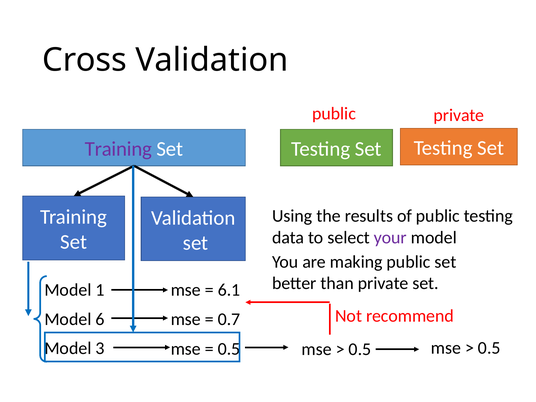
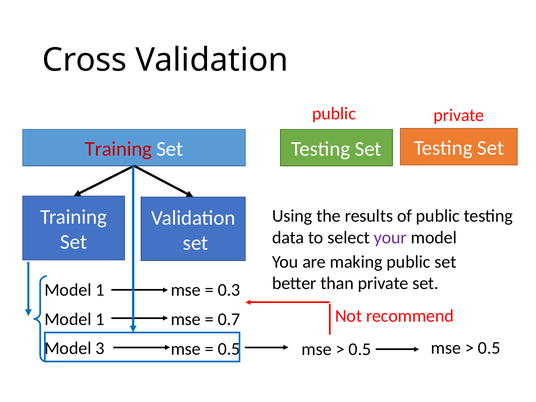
Training colour: purple -> red (118, 149)
6.1: 6.1 -> 0.3 (229, 290)
6: 6 -> 1 (100, 319)
